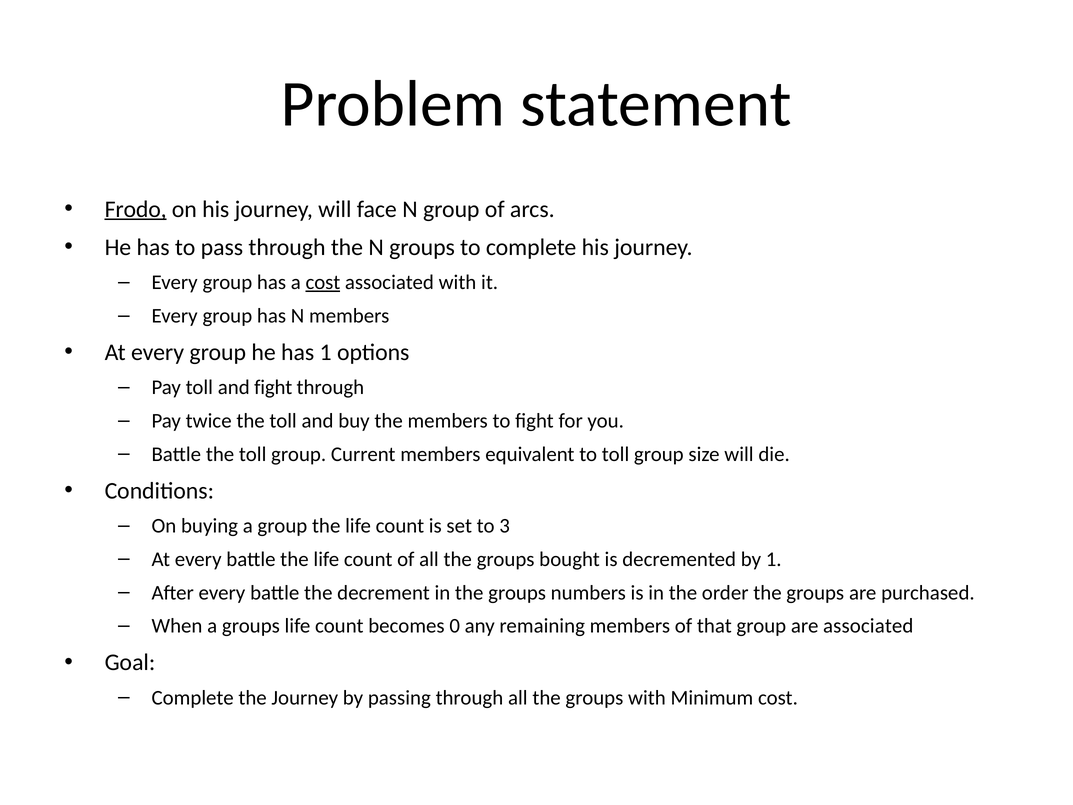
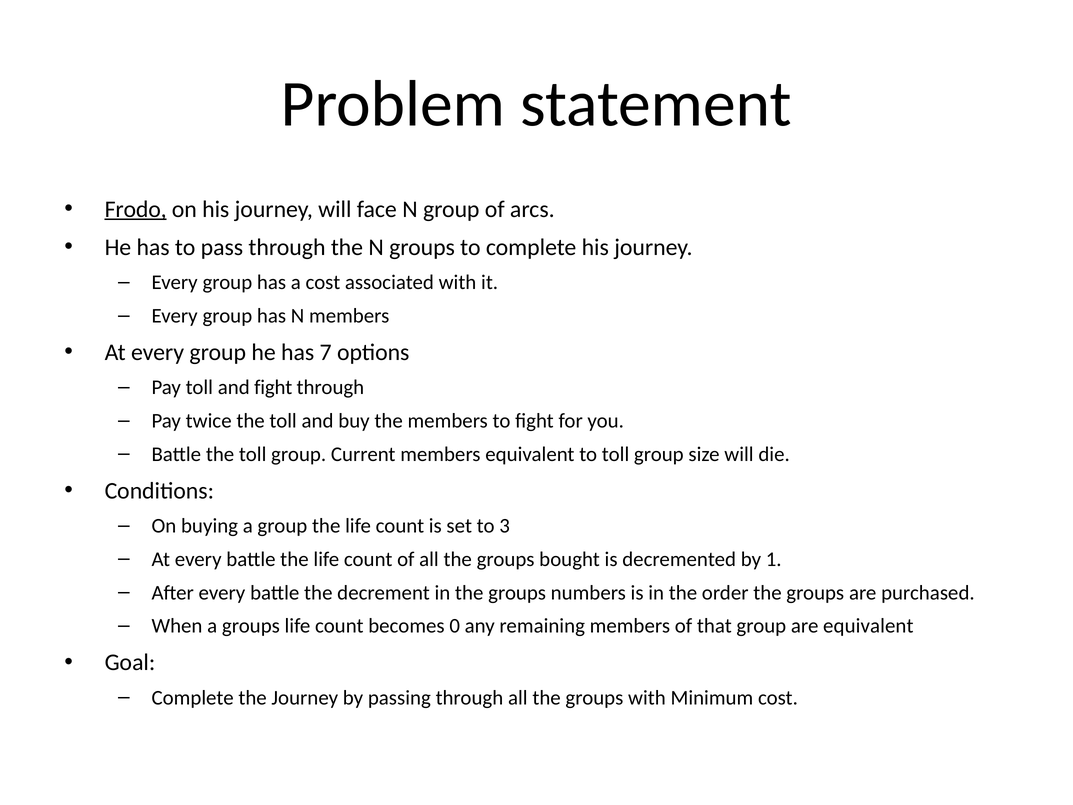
cost underline: present -> none (323, 282)
has 1: 1 -> 7 (326, 352)
are associated: associated -> equivalent (868, 626)
